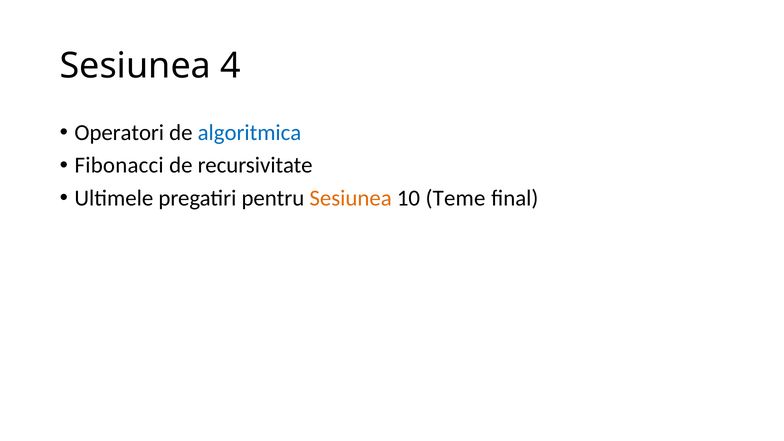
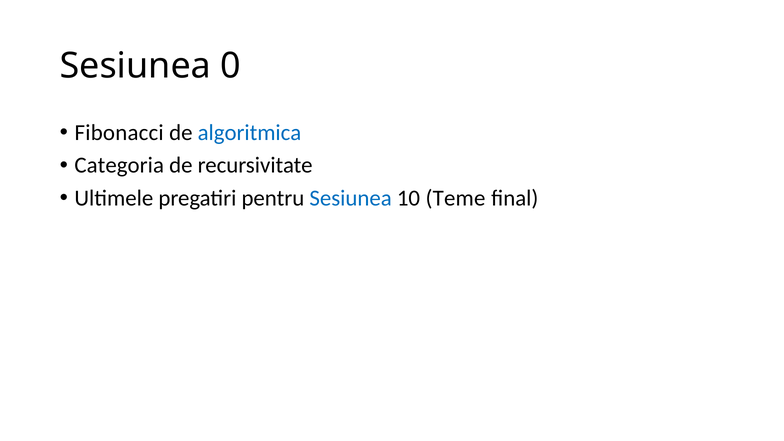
4: 4 -> 0 (231, 66)
Operatori: Operatori -> Fibonacci (119, 133)
Fibonacci: Fibonacci -> Categoria (119, 165)
Sesiunea colour: orange -> blue (351, 198)
